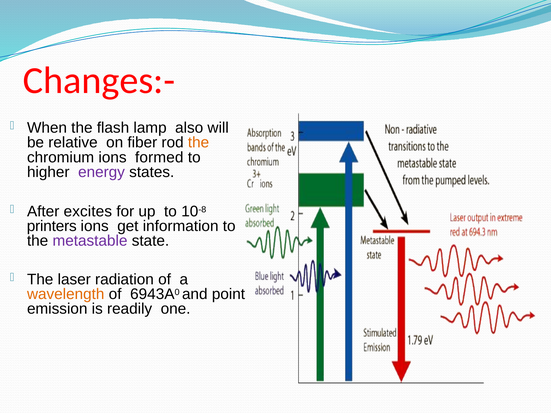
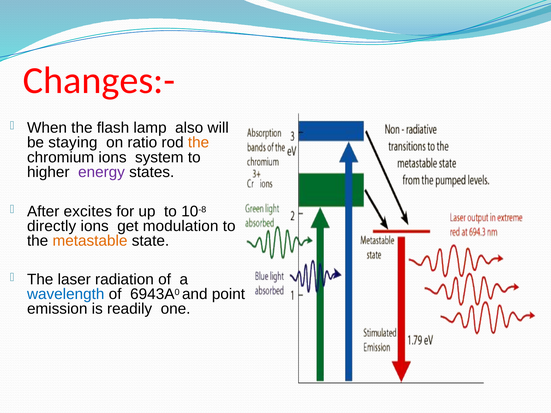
relative: relative -> staying (73, 143)
fiber: fiber -> ratio (142, 143)
formed: formed -> system (159, 157)
printers: printers -> directly (52, 226)
information: information -> modulation (181, 226)
metastable colour: purple -> orange (90, 241)
wavelength colour: orange -> blue (66, 294)
